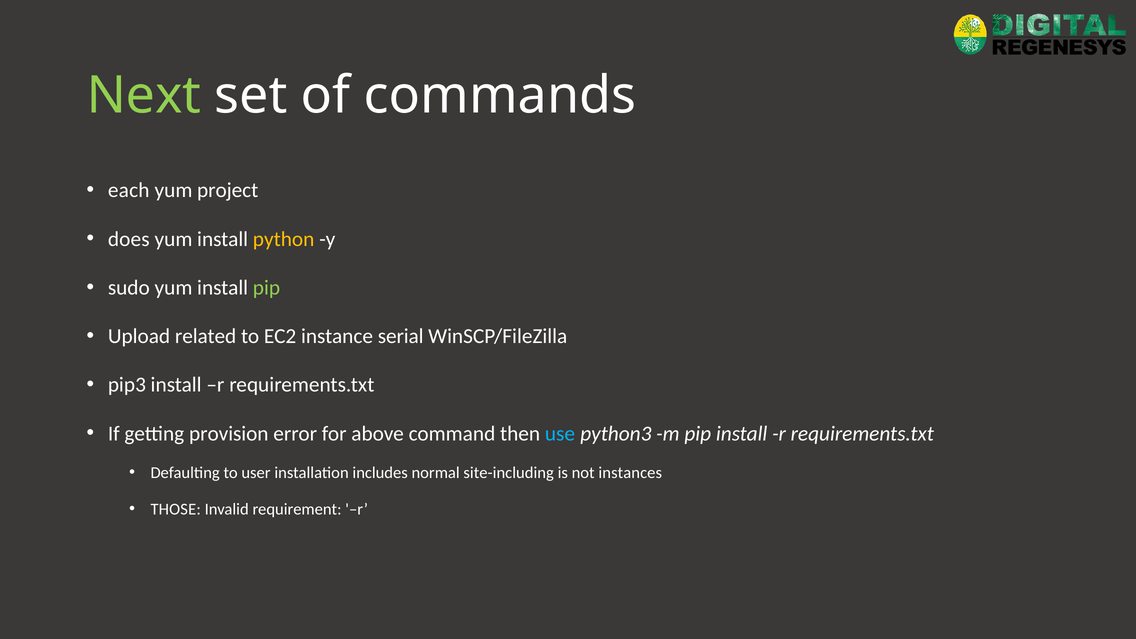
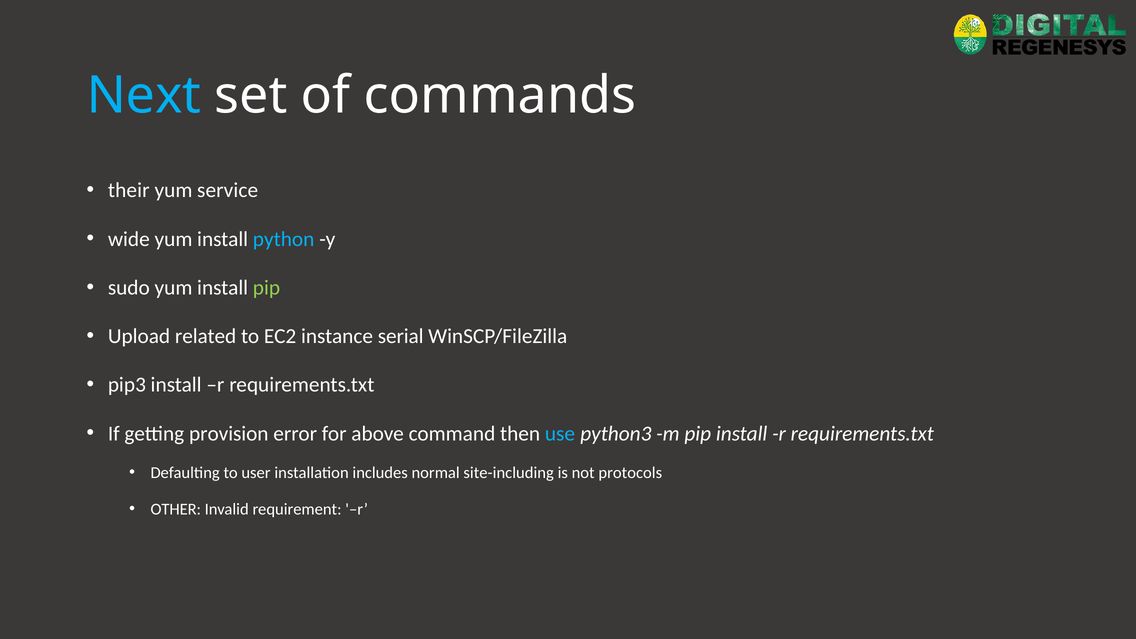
Next colour: light green -> light blue (144, 95)
each: each -> their (129, 190)
project: project -> service (228, 190)
does: does -> wide (129, 239)
python colour: yellow -> light blue (284, 239)
instances: instances -> protocols (630, 473)
THOSE: THOSE -> OTHER (176, 509)
